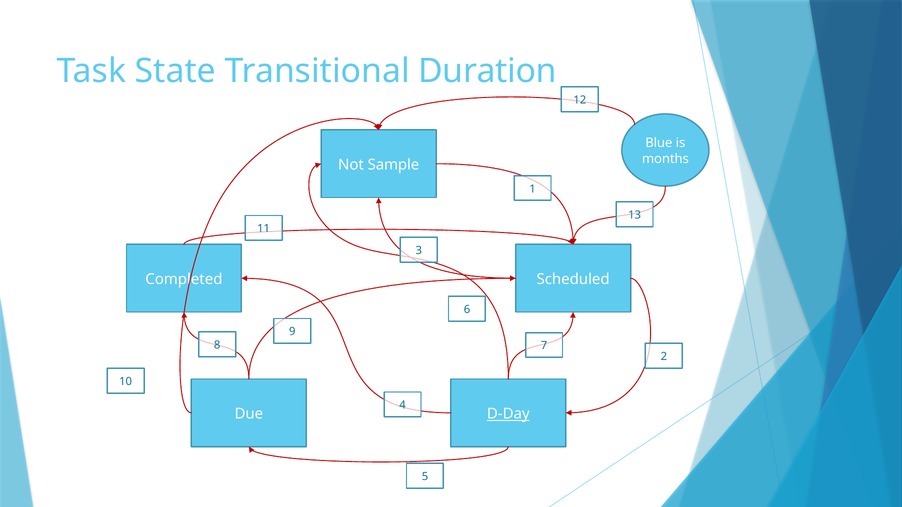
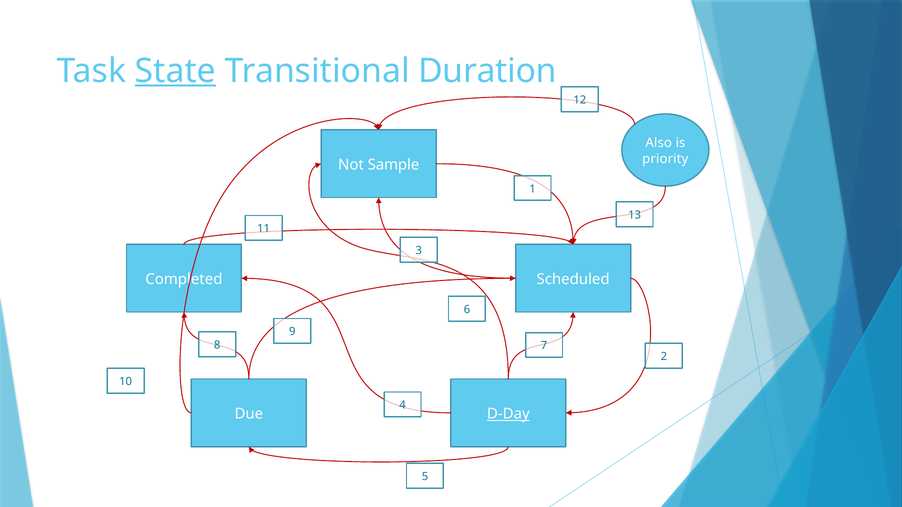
State underline: none -> present (175, 71)
Blue: Blue -> Also (659, 143)
months: months -> priority (665, 159)
